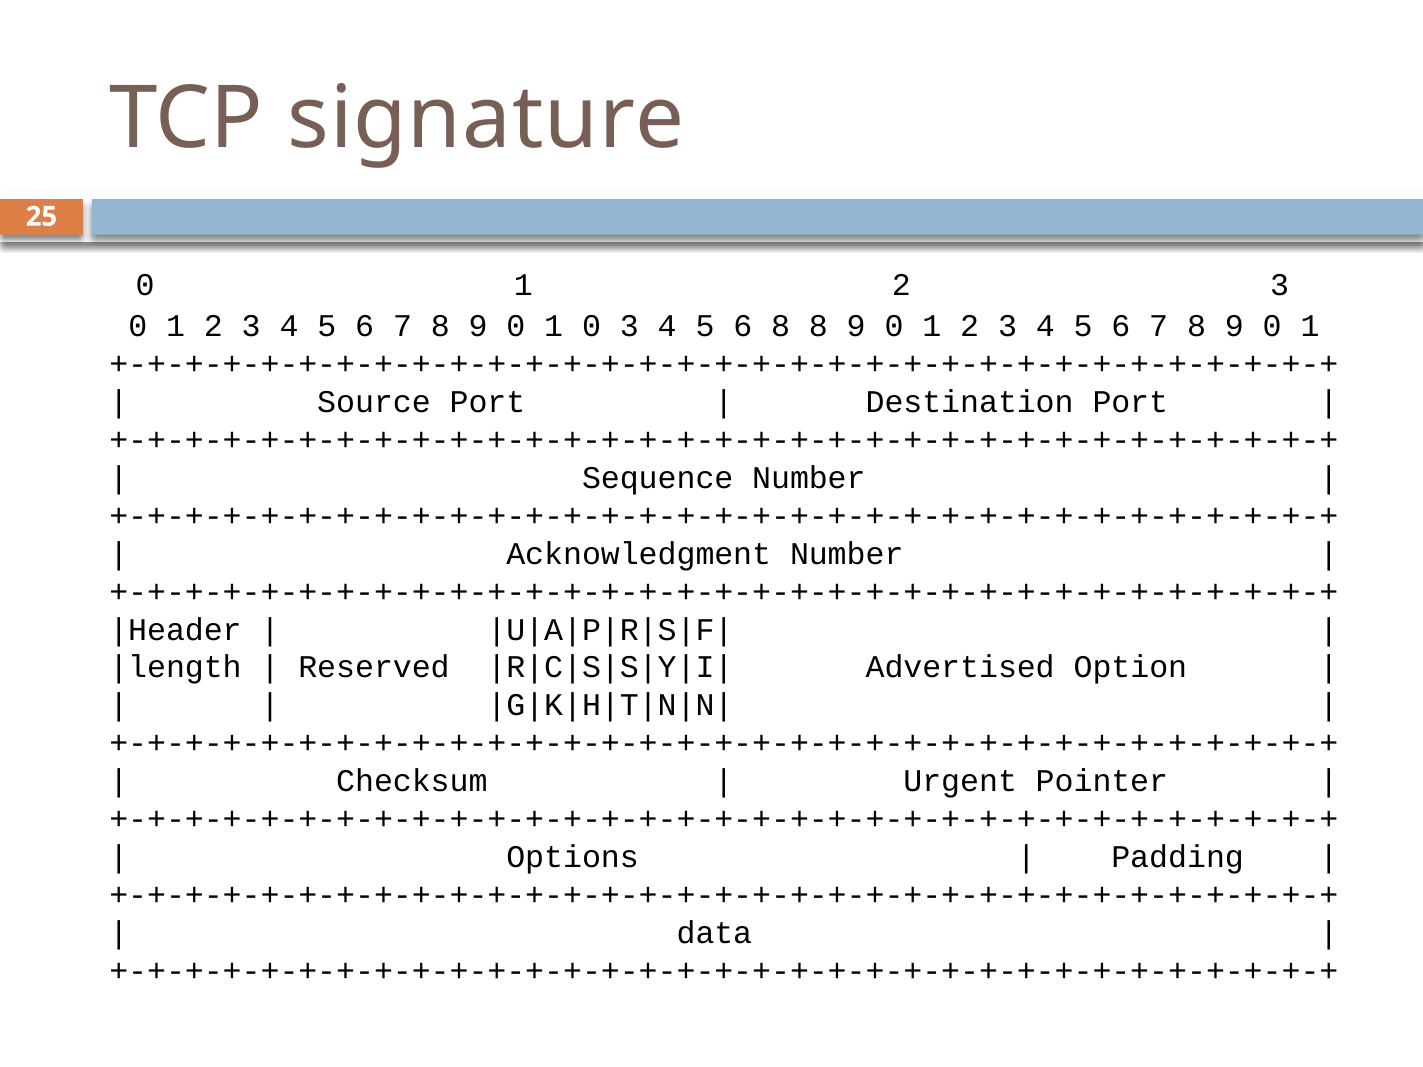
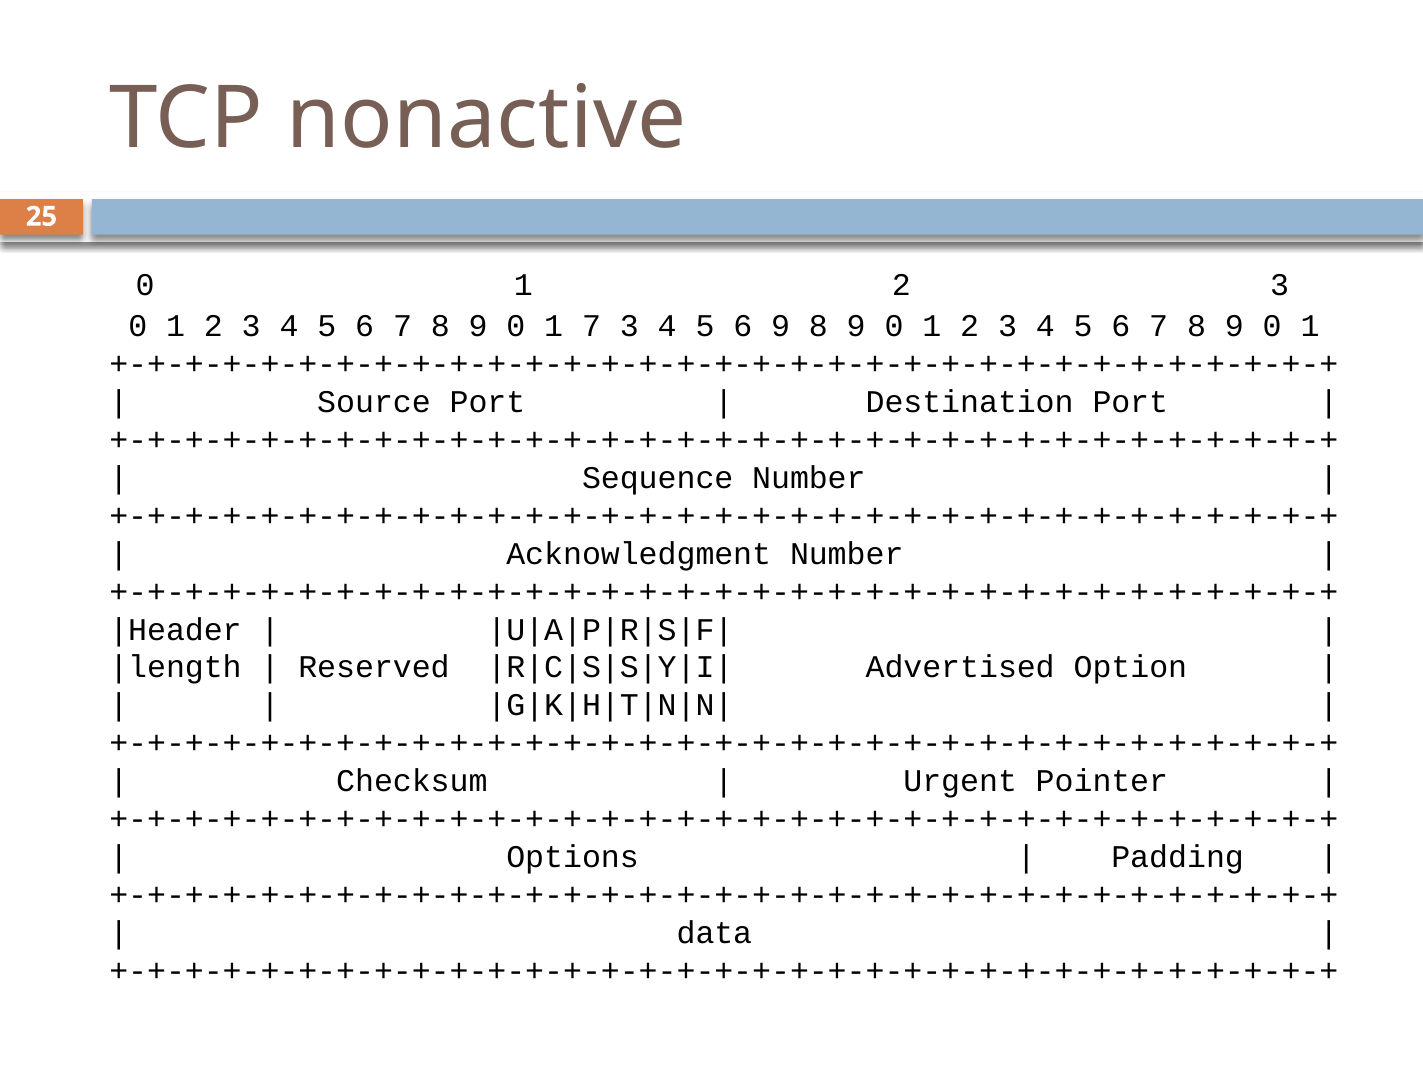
signature: signature -> nonactive (487, 119)
1 0: 0 -> 7 (592, 326)
6 8: 8 -> 9 (781, 326)
